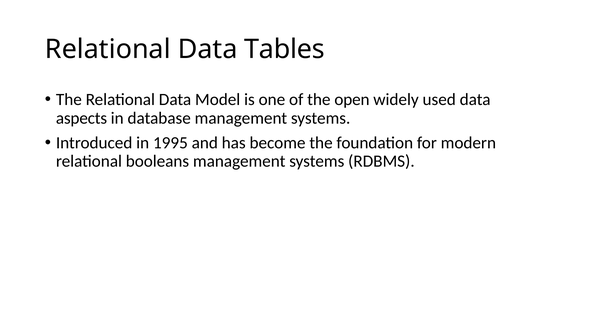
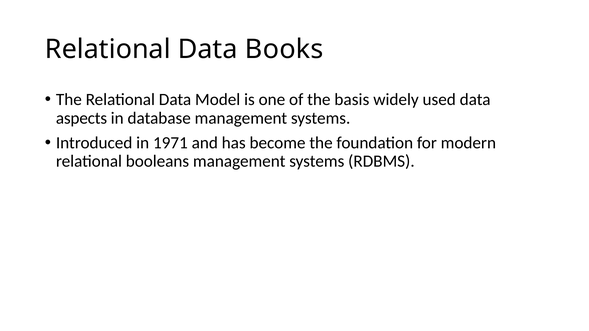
Tables: Tables -> Books (284, 49)
open: open -> basis (352, 100)
1995: 1995 -> 1971 (170, 143)
